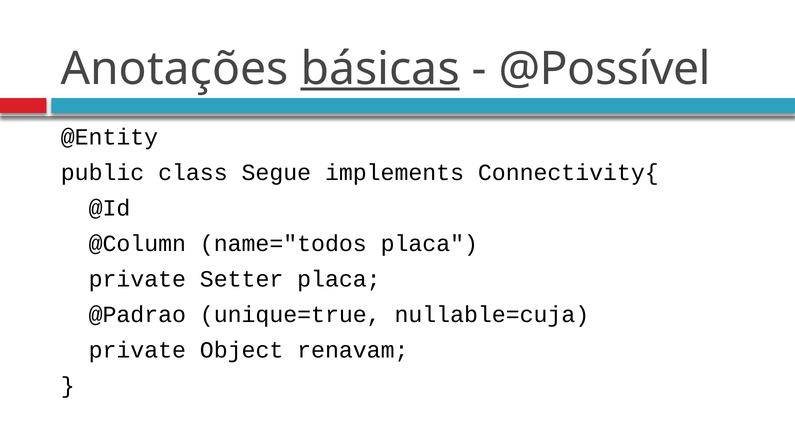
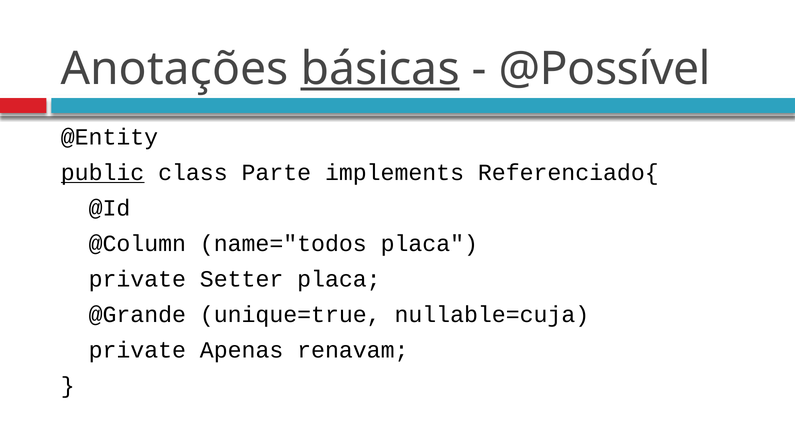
public underline: none -> present (103, 173)
Segue: Segue -> Parte (276, 173)
Connectivity{: Connectivity{ -> Referenciado{ (568, 173)
@Padrao: @Padrao -> @Grande (137, 315)
Object: Object -> Apenas (242, 350)
